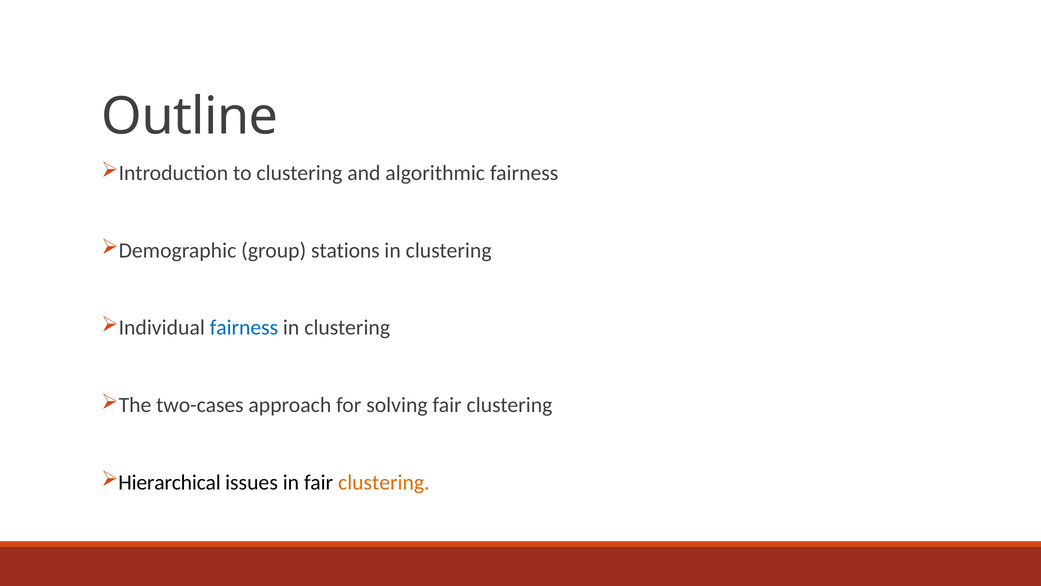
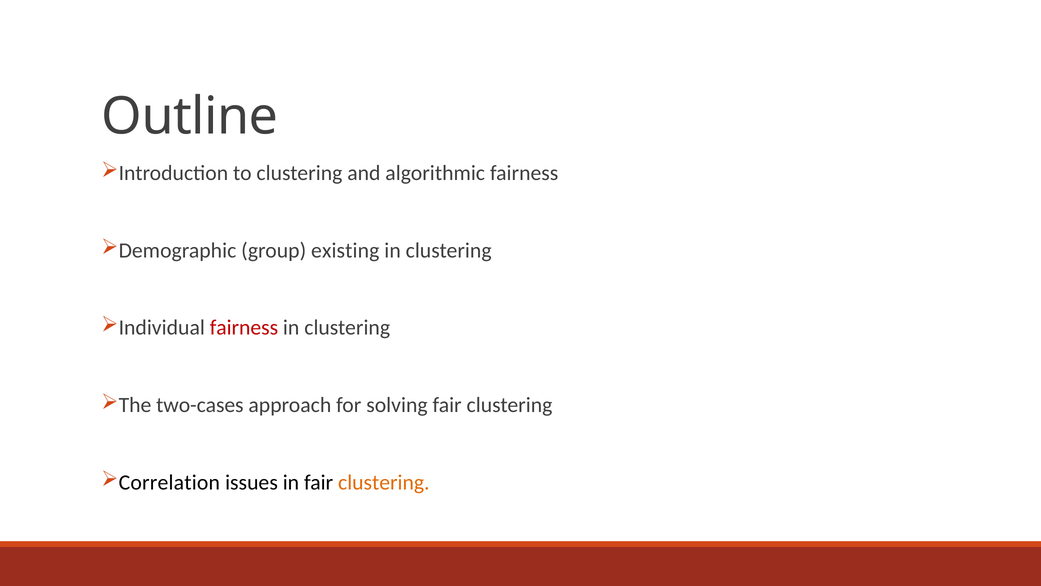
stations: stations -> existing (345, 250)
fairness colour: blue -> red (244, 328)
Hierarchical: Hierarchical -> Correlation (169, 482)
